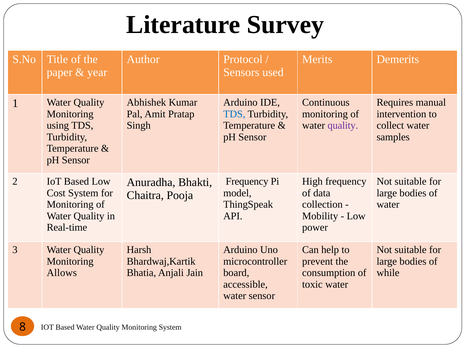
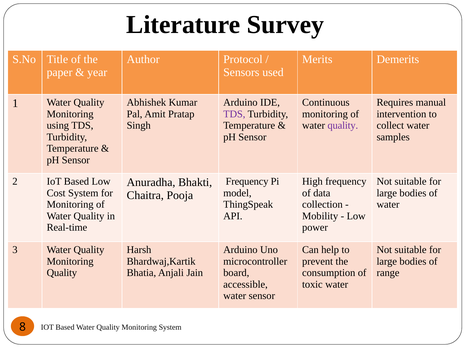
TDS colour: blue -> purple (234, 114)
Allows: Allows -> Quality (62, 273)
while: while -> range (388, 273)
